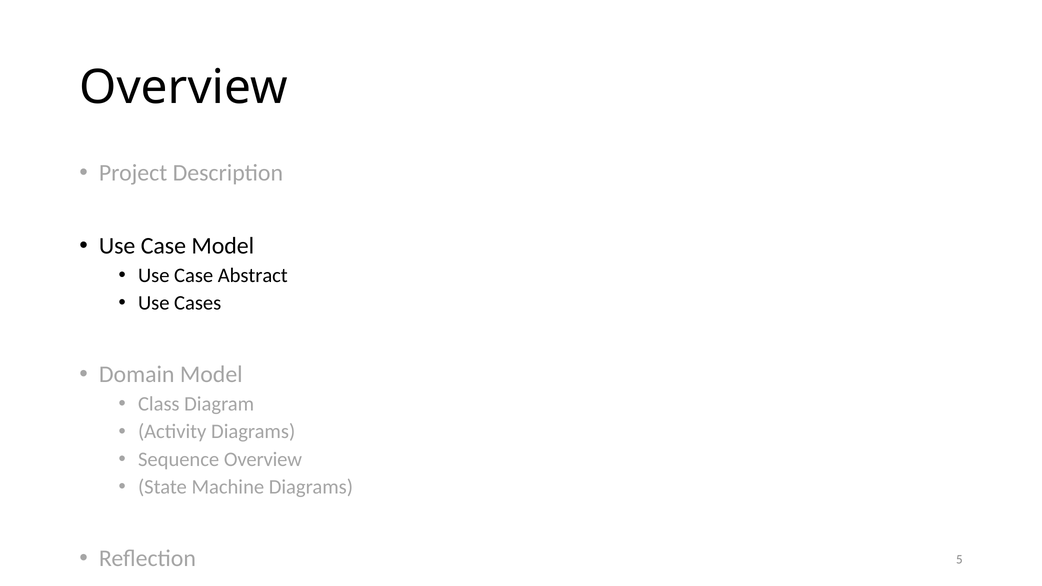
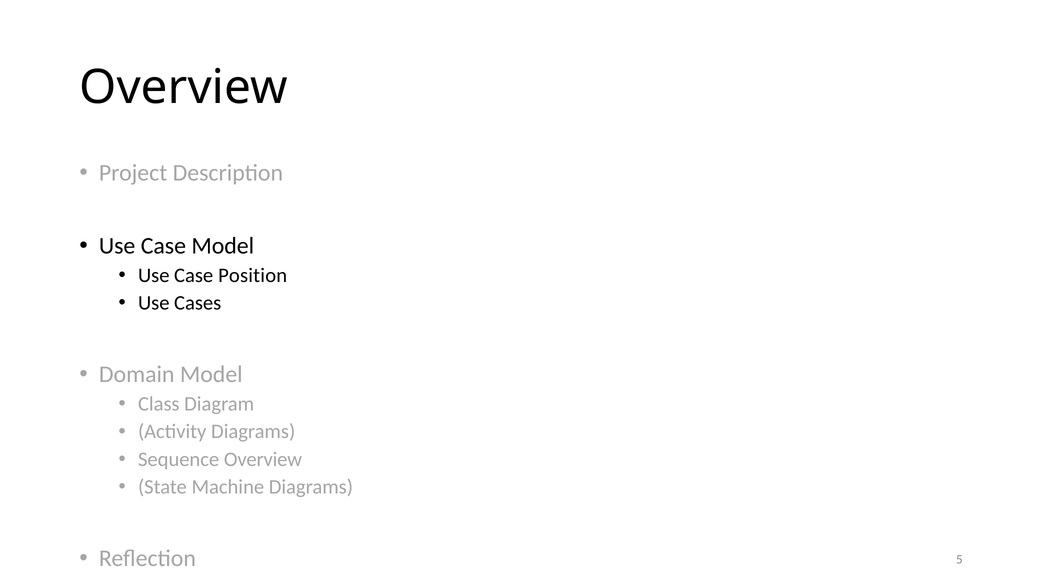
Abstract: Abstract -> Position (253, 275)
